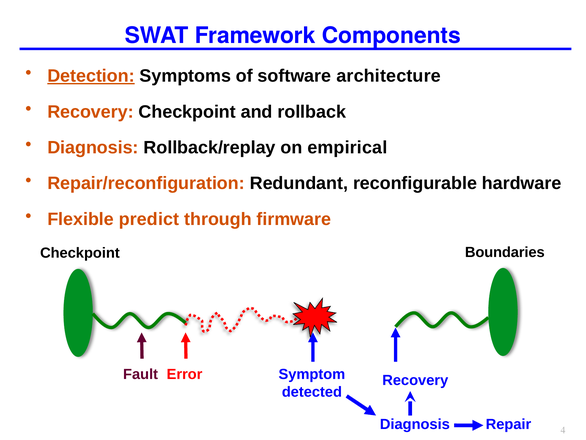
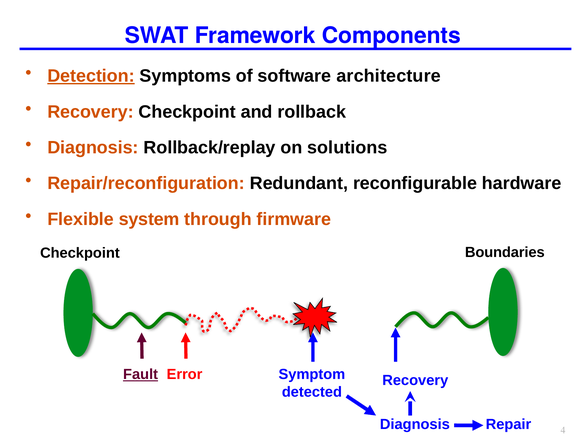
empirical: empirical -> solutions (347, 147)
predict: predict -> system (149, 219)
Fault underline: none -> present (141, 374)
